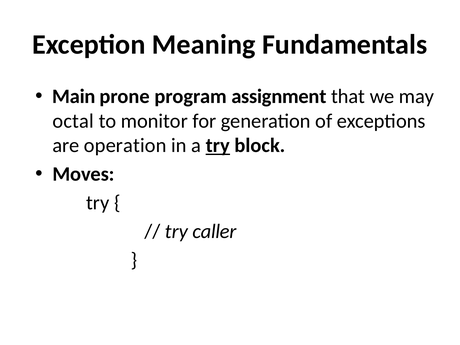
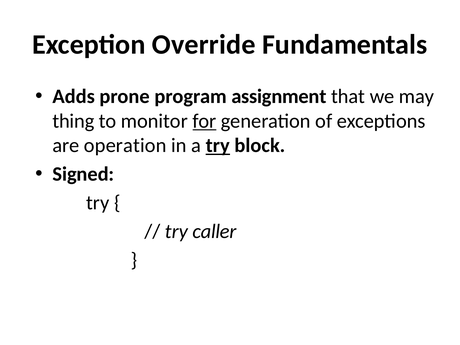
Meaning: Meaning -> Override (204, 45)
Main: Main -> Adds (74, 96)
octal: octal -> thing (73, 121)
for underline: none -> present (204, 121)
Moves: Moves -> Signed (83, 174)
